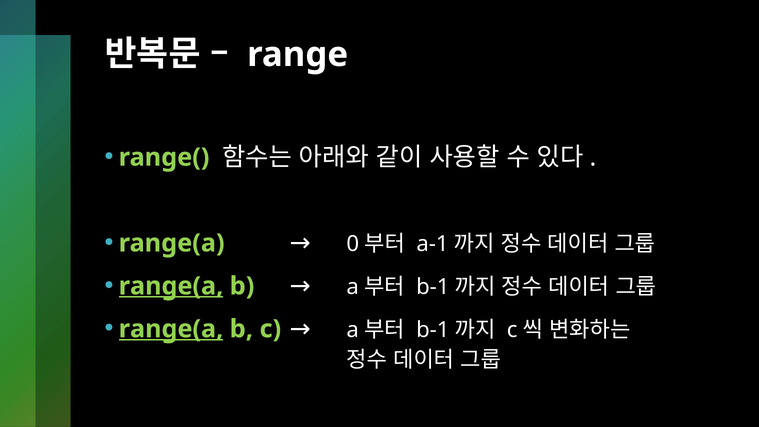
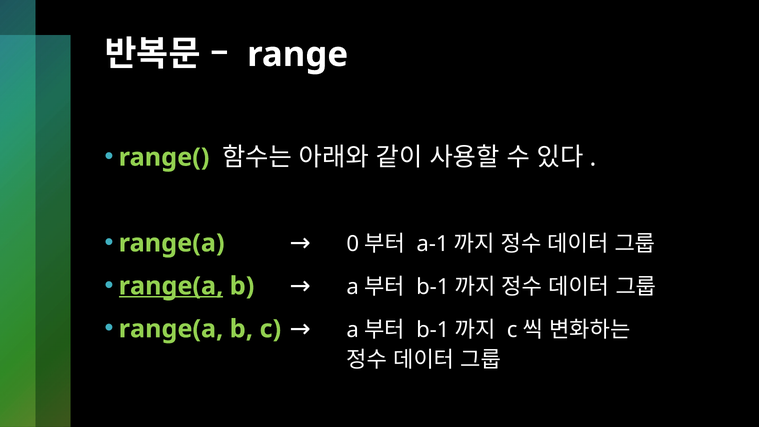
range(a underline: present -> none (171, 329)
